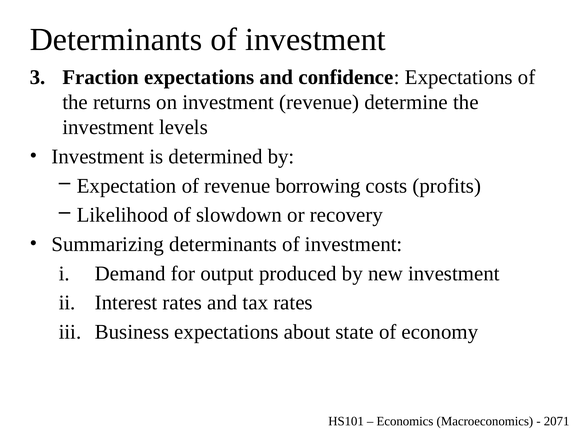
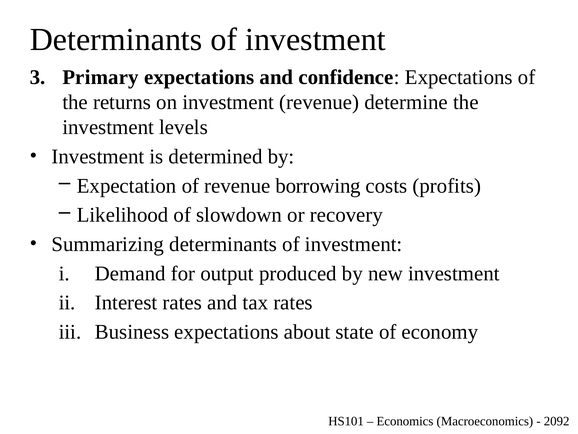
Fraction: Fraction -> Primary (101, 77)
2071: 2071 -> 2092 (557, 421)
